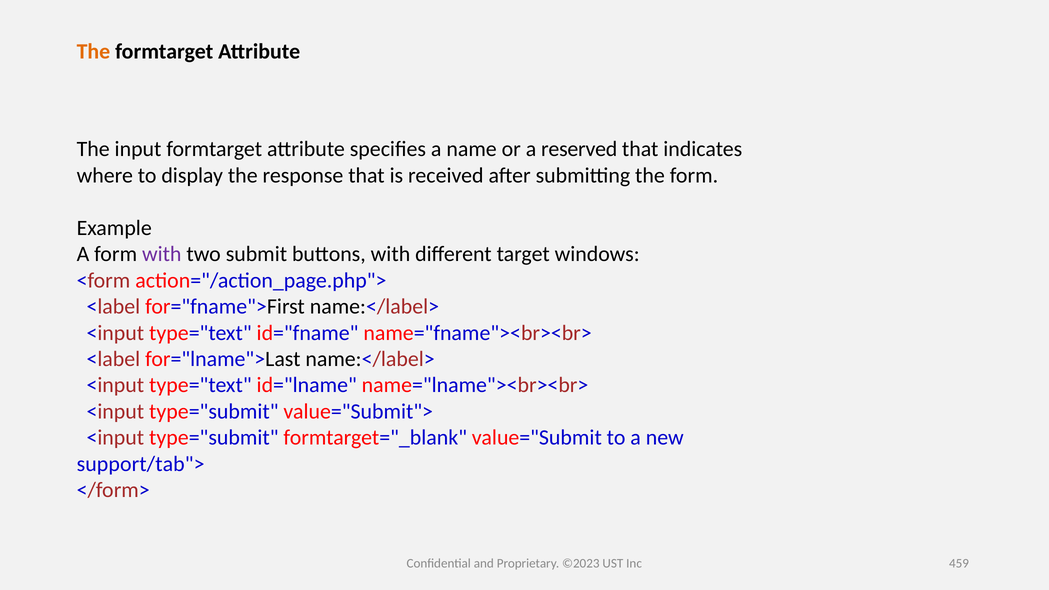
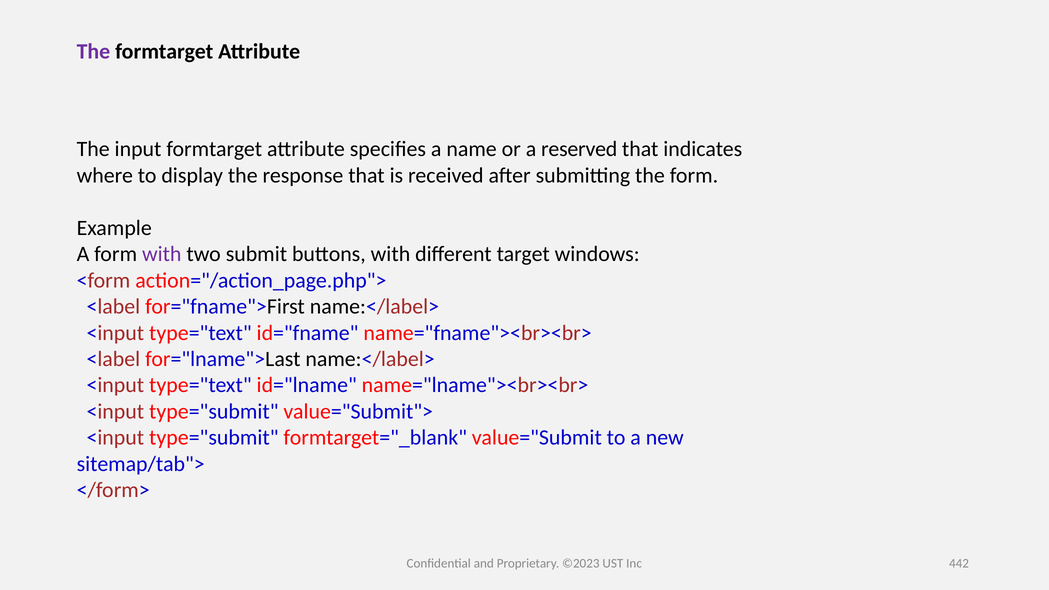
The colour: orange -> purple (93, 51)
support/tab">: support/tab"> -> sitemap/tab"> (141, 464)
459: 459 -> 442 (959, 563)
